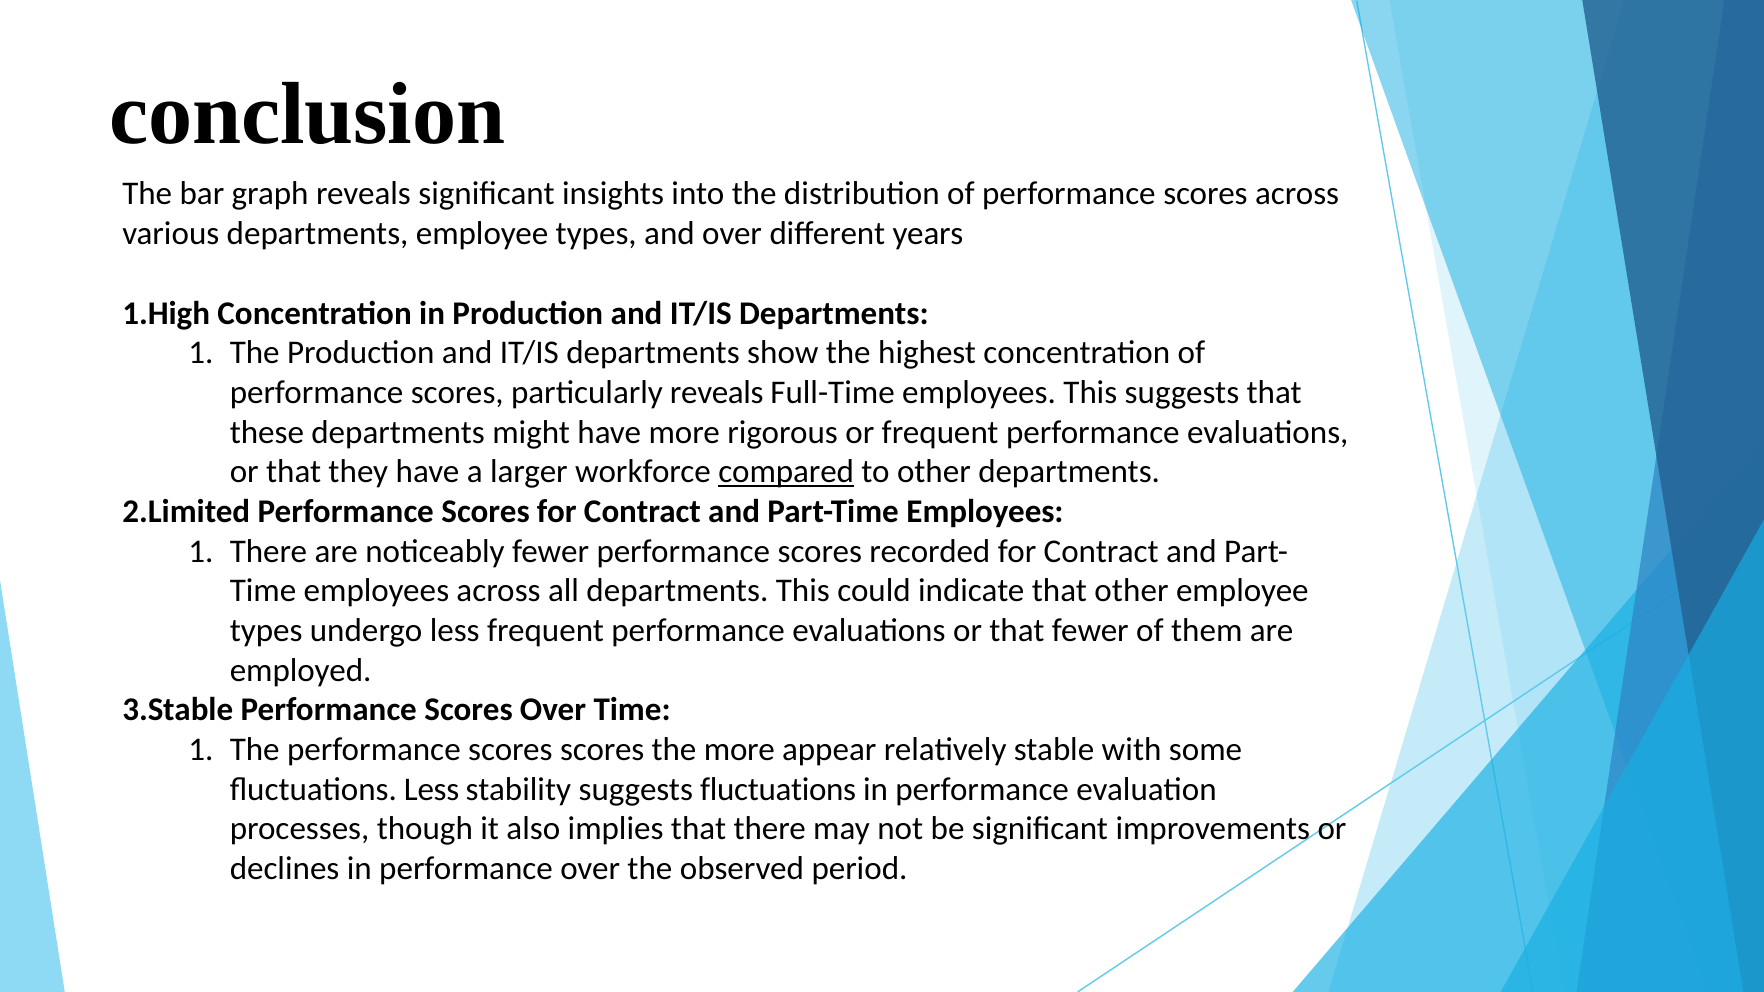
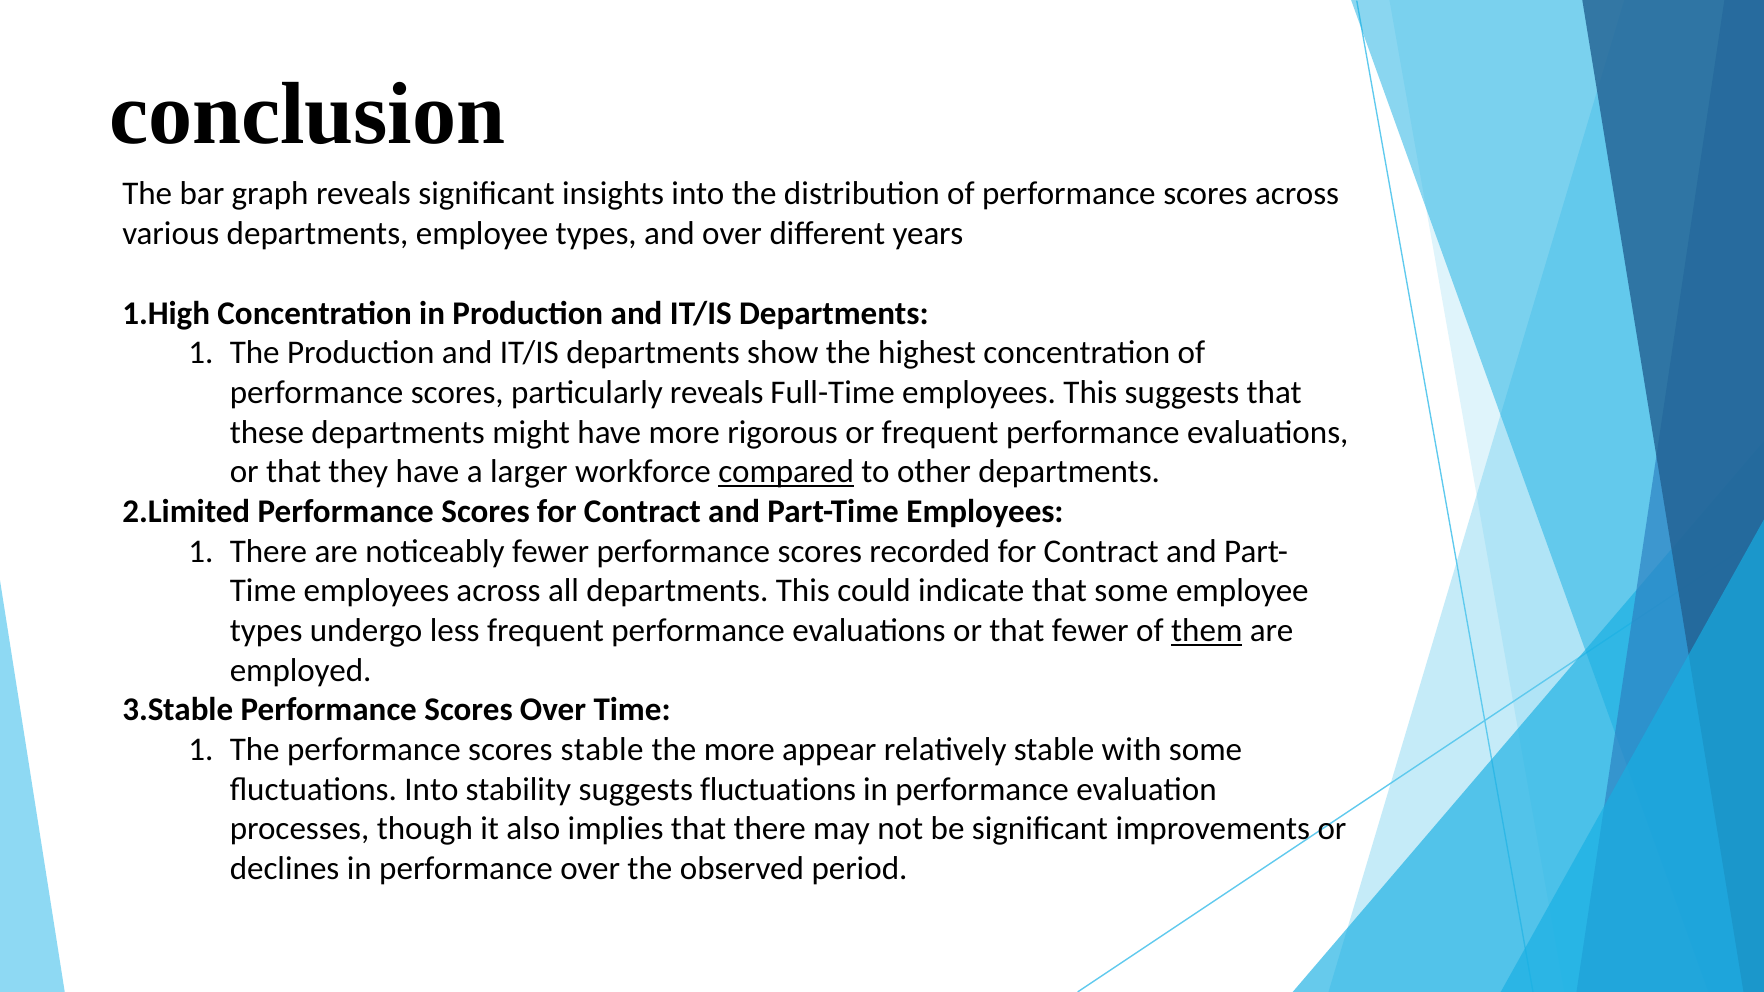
that other: other -> some (1131, 591)
them underline: none -> present (1207, 631)
scores scores: scores -> stable (602, 750)
fluctuations Less: Less -> Into (431, 789)
